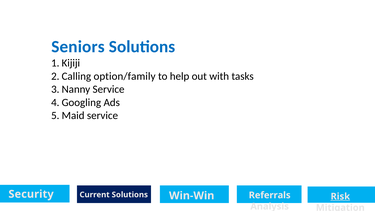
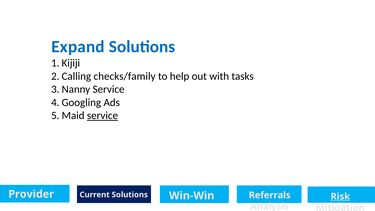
Seniors: Seniors -> Expand (78, 47)
option/family: option/family -> checks/family (125, 76)
service underline: none -> present (102, 116)
Security: Security -> Provider (31, 194)
